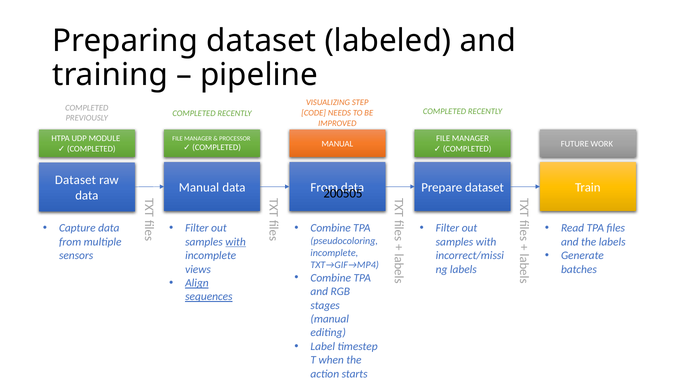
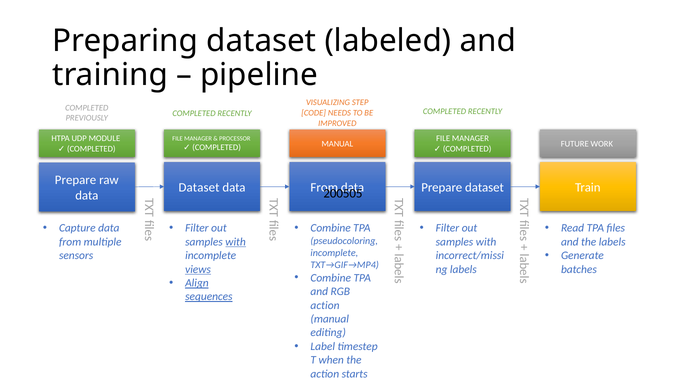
Dataset: Dataset -> Prepare (76, 180)
Manual: Manual -> Dataset (199, 187)
views underline: none -> present (198, 269)
stages: stages -> action (325, 305)
